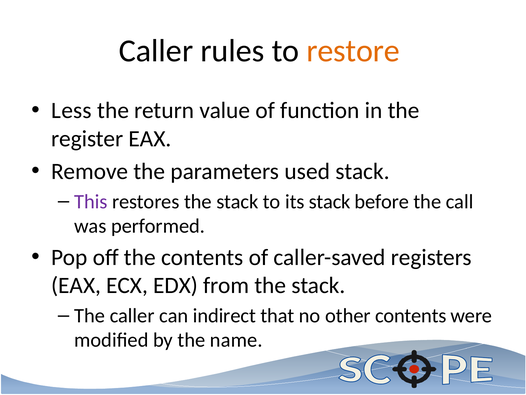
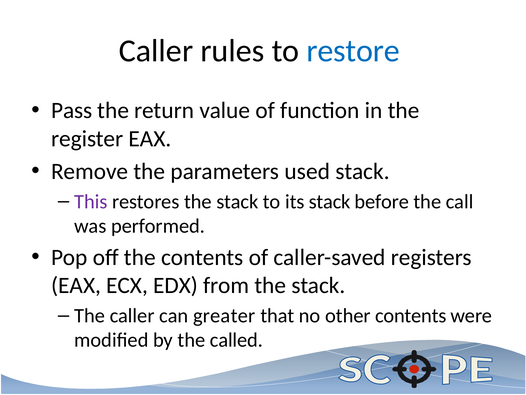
restore colour: orange -> blue (353, 51)
Less: Less -> Pass (72, 110)
indirect: indirect -> greater (224, 315)
name: name -> called (236, 340)
